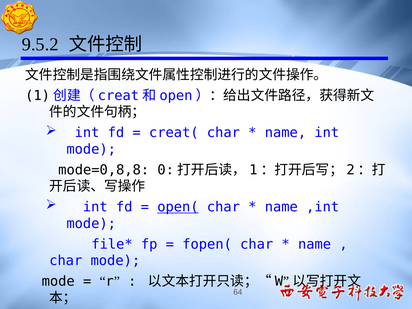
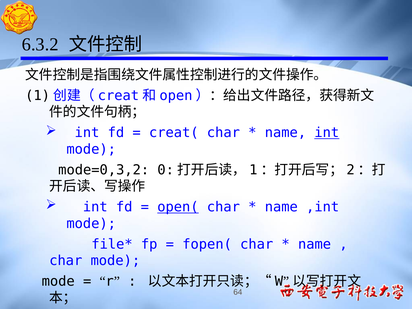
9.5.2: 9.5.2 -> 6.3.2 (40, 45)
int underline: none -> present (327, 133)
mode=0,8,8: mode=0,8,8 -> mode=0,3,2 (104, 170)
